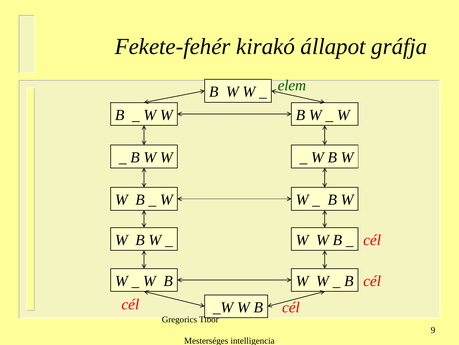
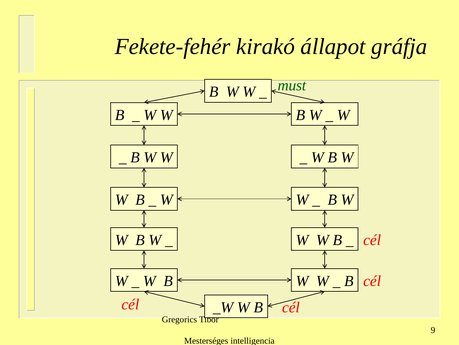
elem: elem -> must (292, 85)
